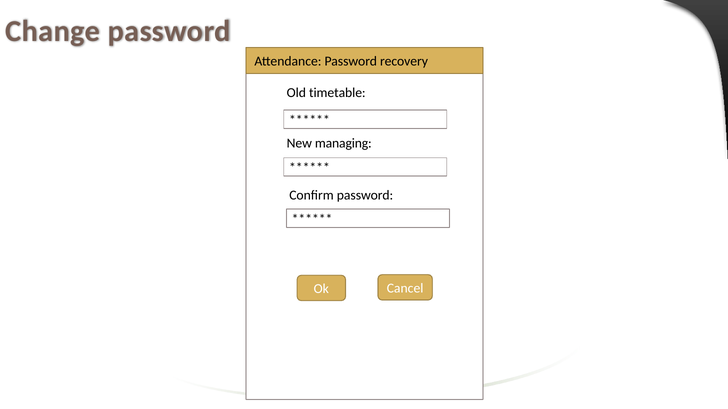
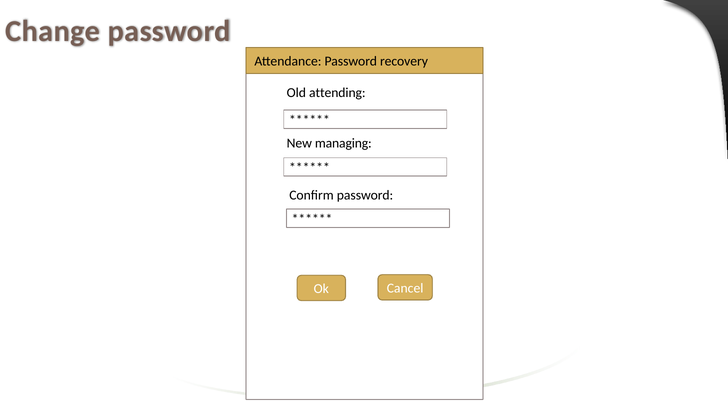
timetable: timetable -> attending (337, 93)
